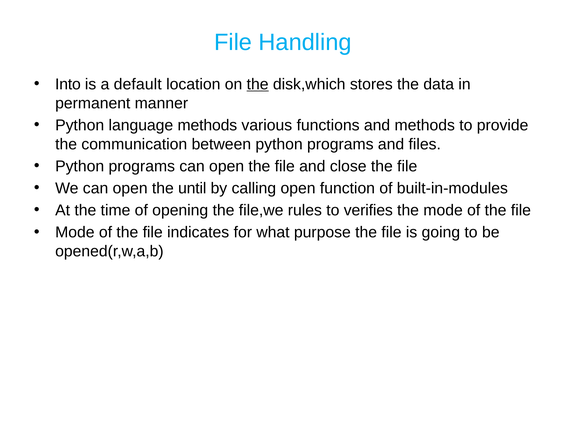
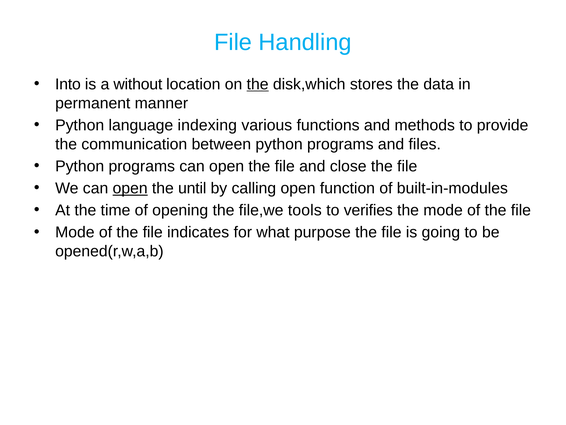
default: default -> without (138, 84)
language methods: methods -> indexing (207, 125)
open underline: none -> present (130, 188)
rules: rules -> tools (305, 210)
